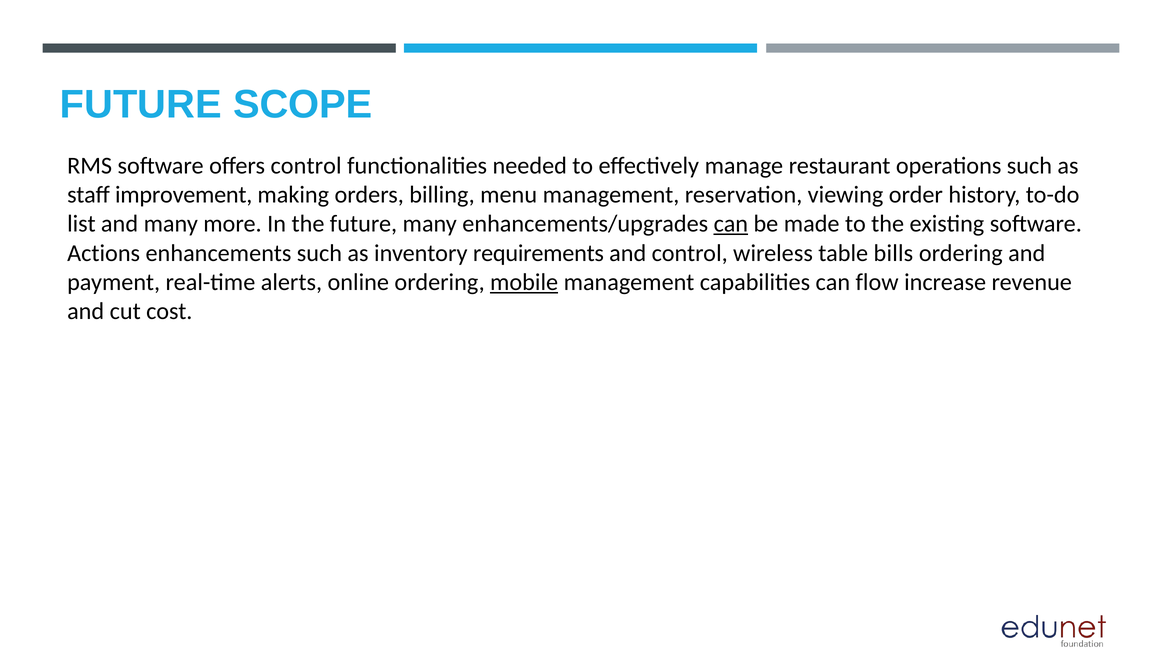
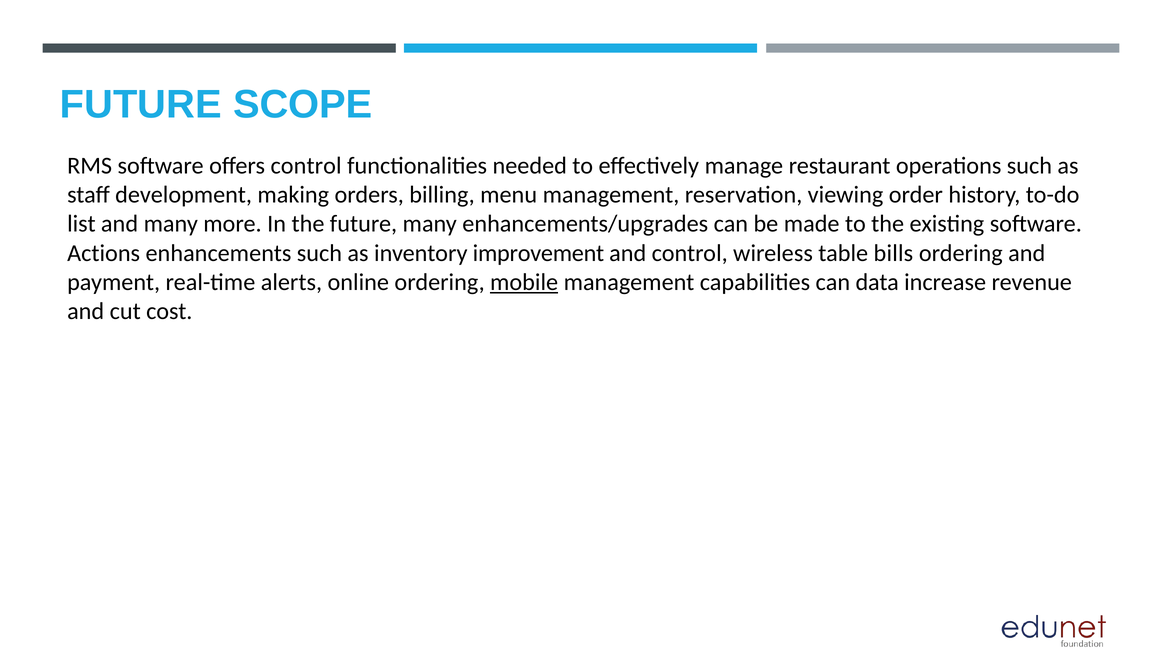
improvement: improvement -> development (184, 195)
can underline: present -> none (731, 224)
requirements: requirements -> improvement (538, 253)
flow: flow -> data (877, 282)
